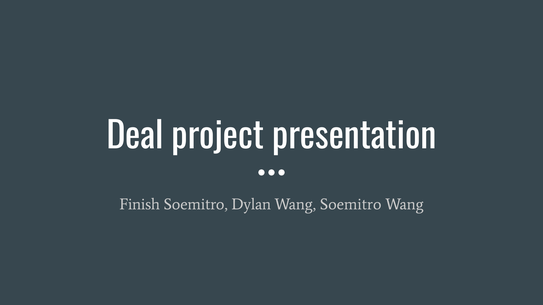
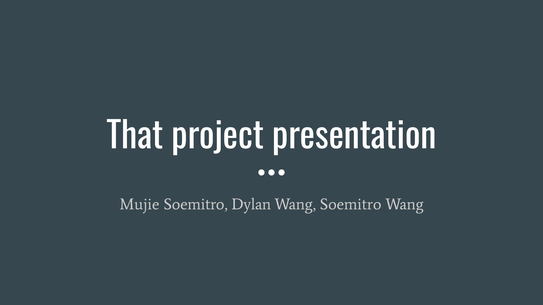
Deal: Deal -> That (135, 137)
Finish: Finish -> Mujie (139, 205)
